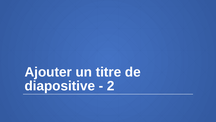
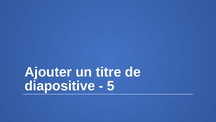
2: 2 -> 5 (111, 86)
